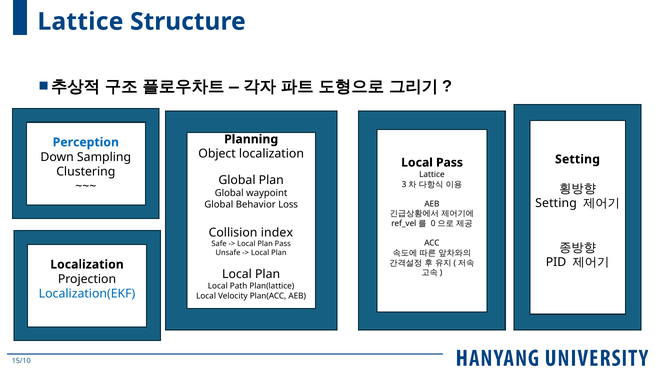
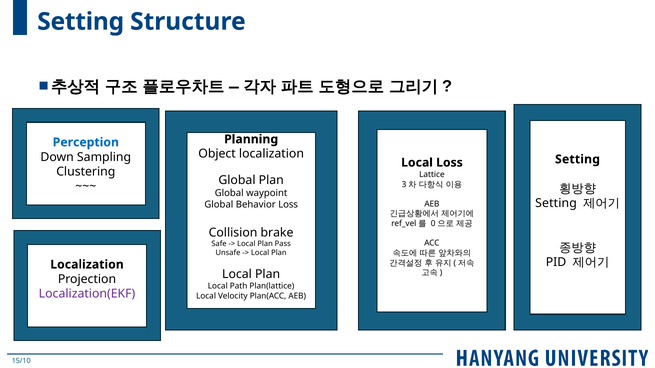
Lattice: Lattice -> Setting (81, 22)
Local Pass: Pass -> Loss (449, 163)
index: index -> brake (277, 233)
Localization(EKF colour: blue -> purple (87, 294)
